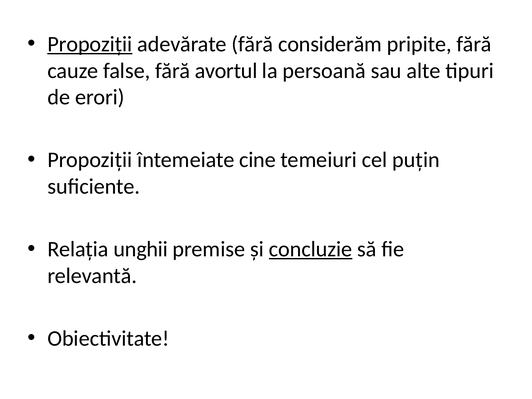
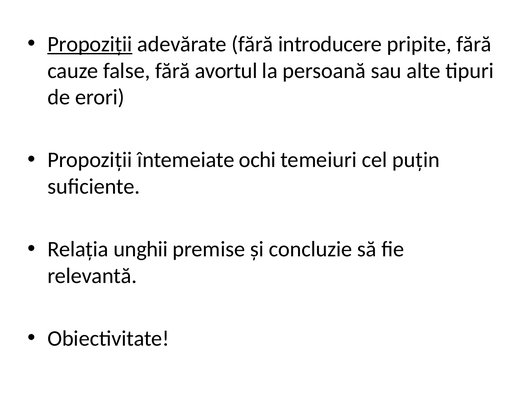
considerăm: considerăm -> introducere (330, 44)
cine: cine -> ochi (258, 160)
concluzie underline: present -> none (311, 249)
